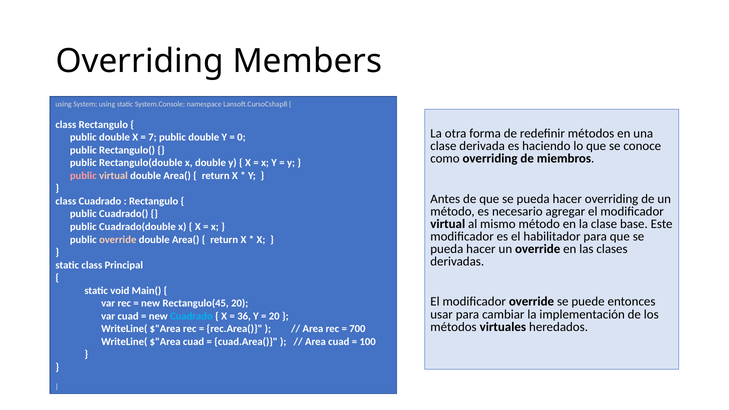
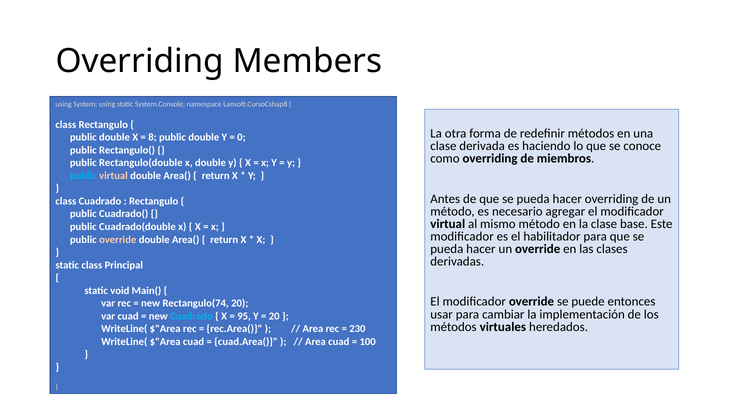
7: 7 -> 8 (152, 137)
public colour: pink -> light blue (83, 176)
Rectangulo(45: Rectangulo(45 -> Rectangulo(74 (196, 303)
36: 36 -> 95 (244, 316)
700: 700 -> 230 (357, 329)
